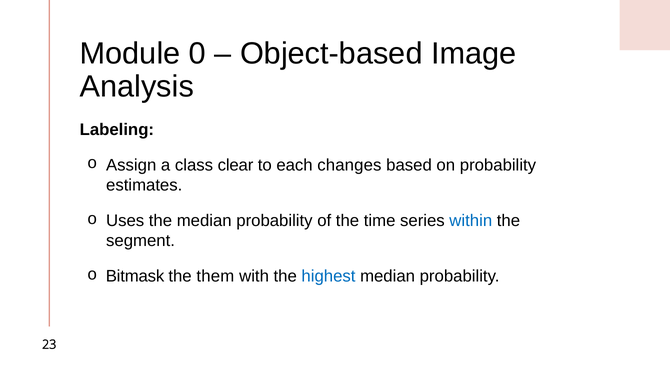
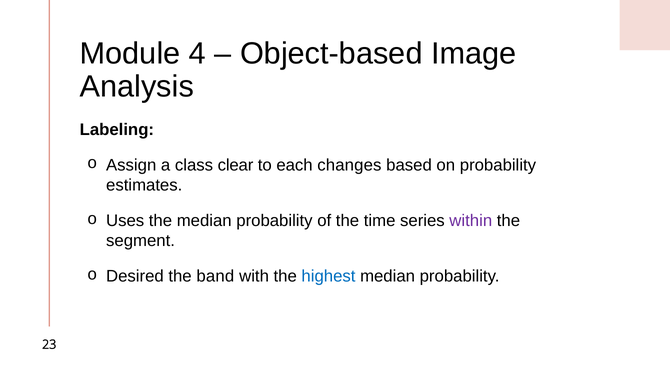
0: 0 -> 4 (197, 54)
within colour: blue -> purple (471, 221)
Bitmask: Bitmask -> Desired (135, 276)
them: them -> band (215, 276)
